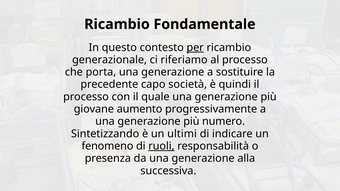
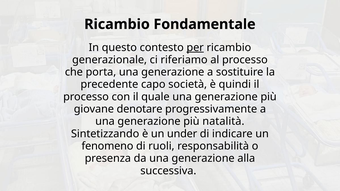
aumento: aumento -> denotare (140, 109)
numero: numero -> natalità (223, 122)
ultimi: ultimi -> under (182, 134)
ruoli underline: present -> none (161, 146)
